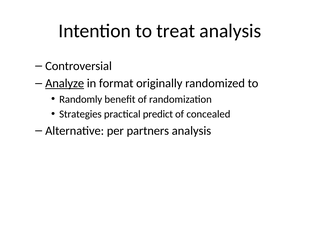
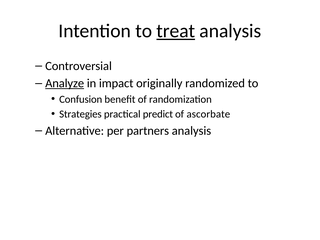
treat underline: none -> present (176, 31)
format: format -> impact (116, 83)
Randomly: Randomly -> Confusion (81, 99)
concealed: concealed -> ascorbate (208, 114)
